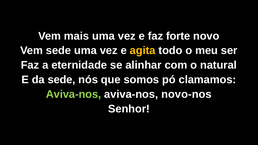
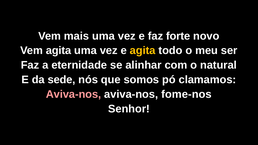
Vem sede: sede -> agita (59, 51)
Aviva-nos colour: light green -> pink (73, 94)
novo-nos: novo-nos -> fome-nos (186, 94)
